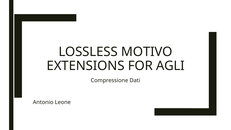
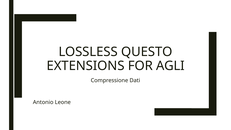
MOTIVO: MOTIVO -> QUESTO (147, 52)
